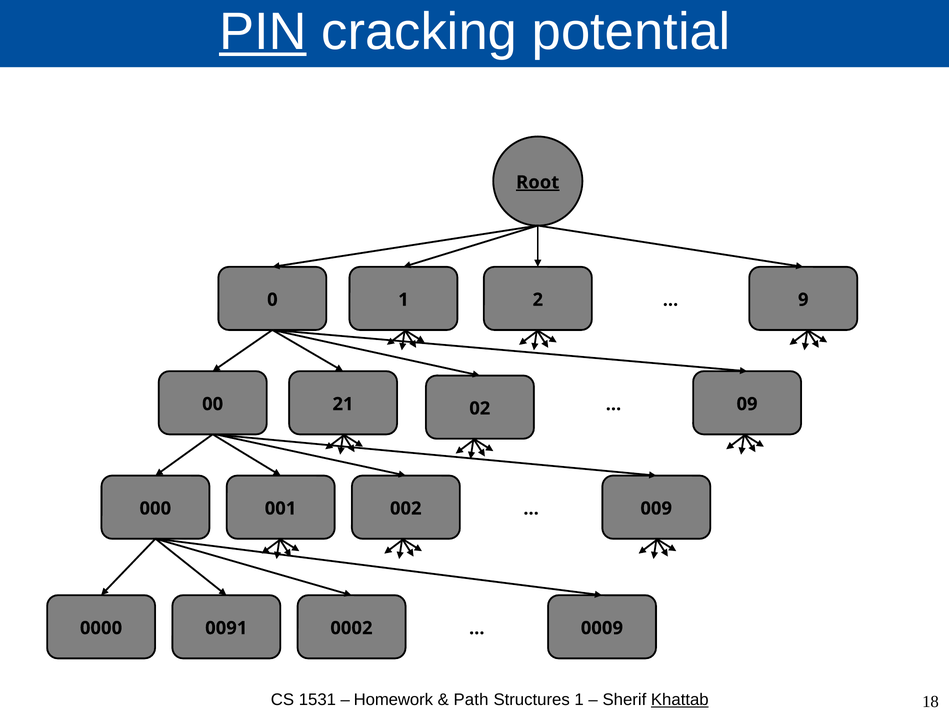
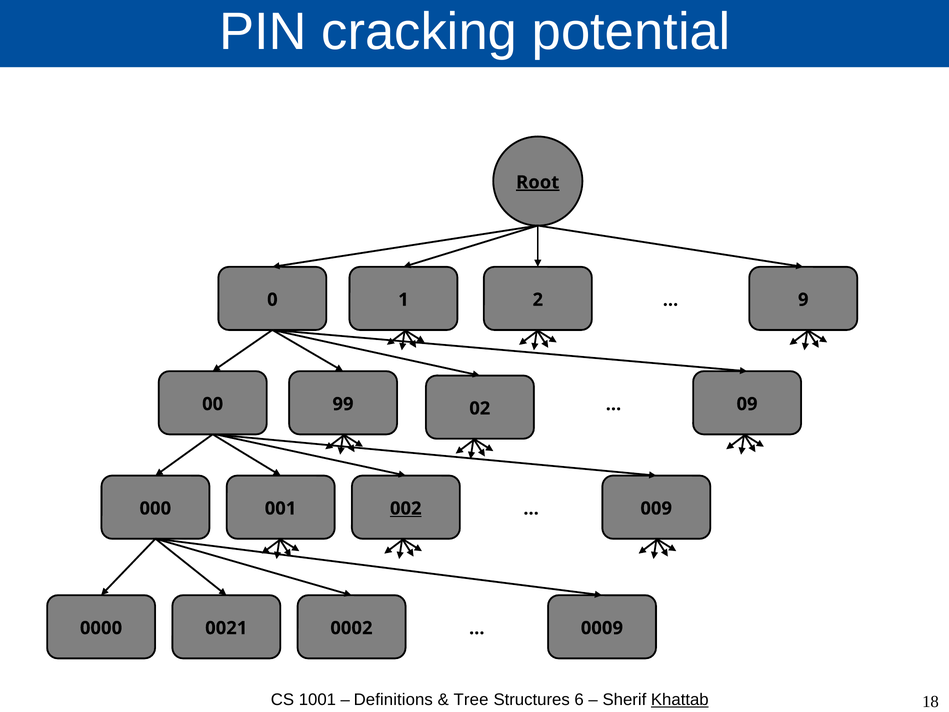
PIN underline: present -> none (263, 32)
21: 21 -> 99 (343, 404)
002 underline: none -> present (406, 509)
0091: 0091 -> 0021 (226, 628)
1531: 1531 -> 1001 (317, 700)
Homework: Homework -> Definitions (393, 700)
Path: Path -> Tree (471, 700)
Structures 1: 1 -> 6 (579, 700)
